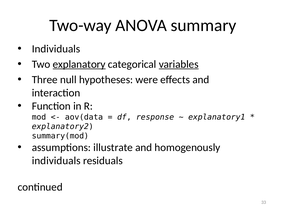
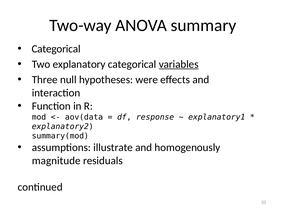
Individuals: Individuals -> Categorical (56, 49)
explanatory underline: present -> none (79, 64)
individuals: individuals -> magnitude (56, 161)
